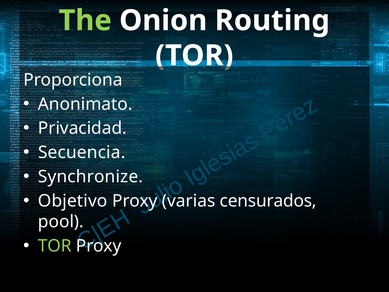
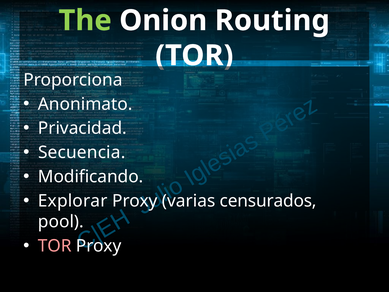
Synchronize: Synchronize -> Modificando (91, 177)
Objetivo: Objetivo -> Explorar (73, 201)
TOR colour: light green -> pink (55, 246)
